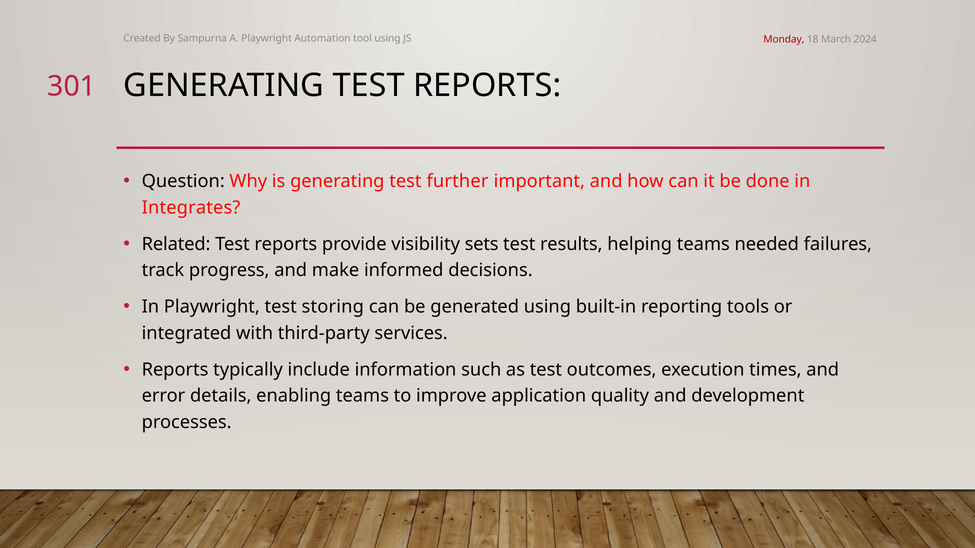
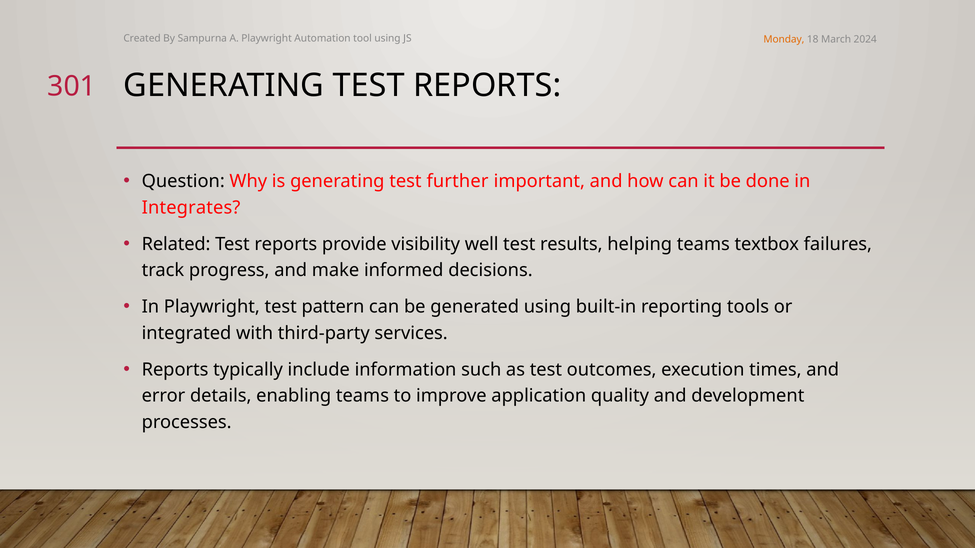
Monday colour: red -> orange (784, 39)
sets: sets -> well (482, 244)
needed: needed -> textbox (767, 244)
storing: storing -> pattern (333, 307)
